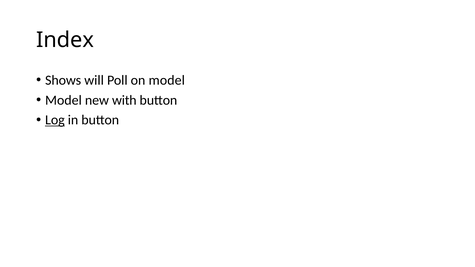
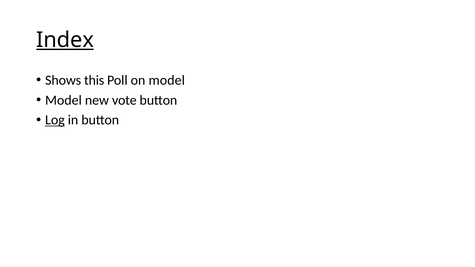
Index underline: none -> present (65, 40)
will: will -> this (94, 80)
with: with -> vote (124, 100)
